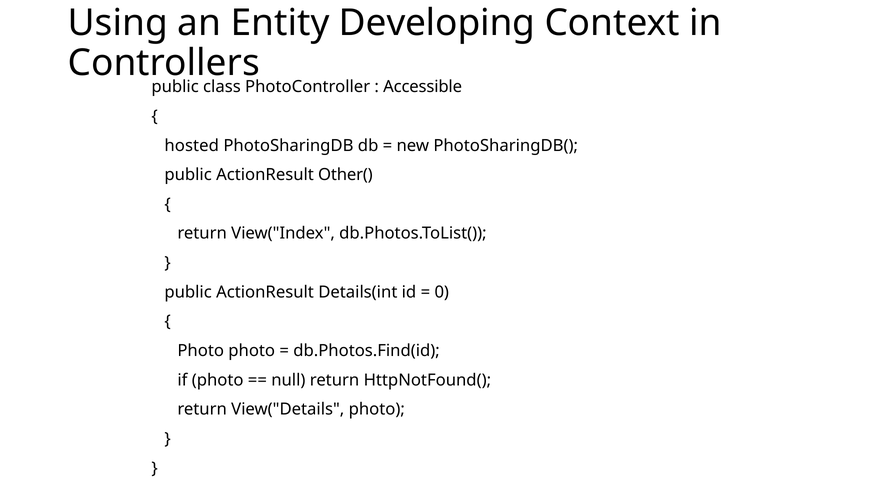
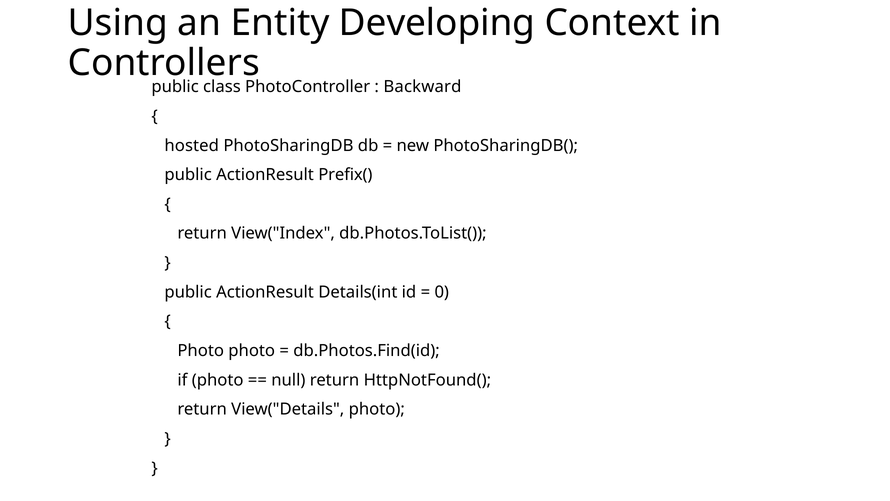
Accessible: Accessible -> Backward (422, 87)
Other(: Other( -> Prefix( (345, 175)
